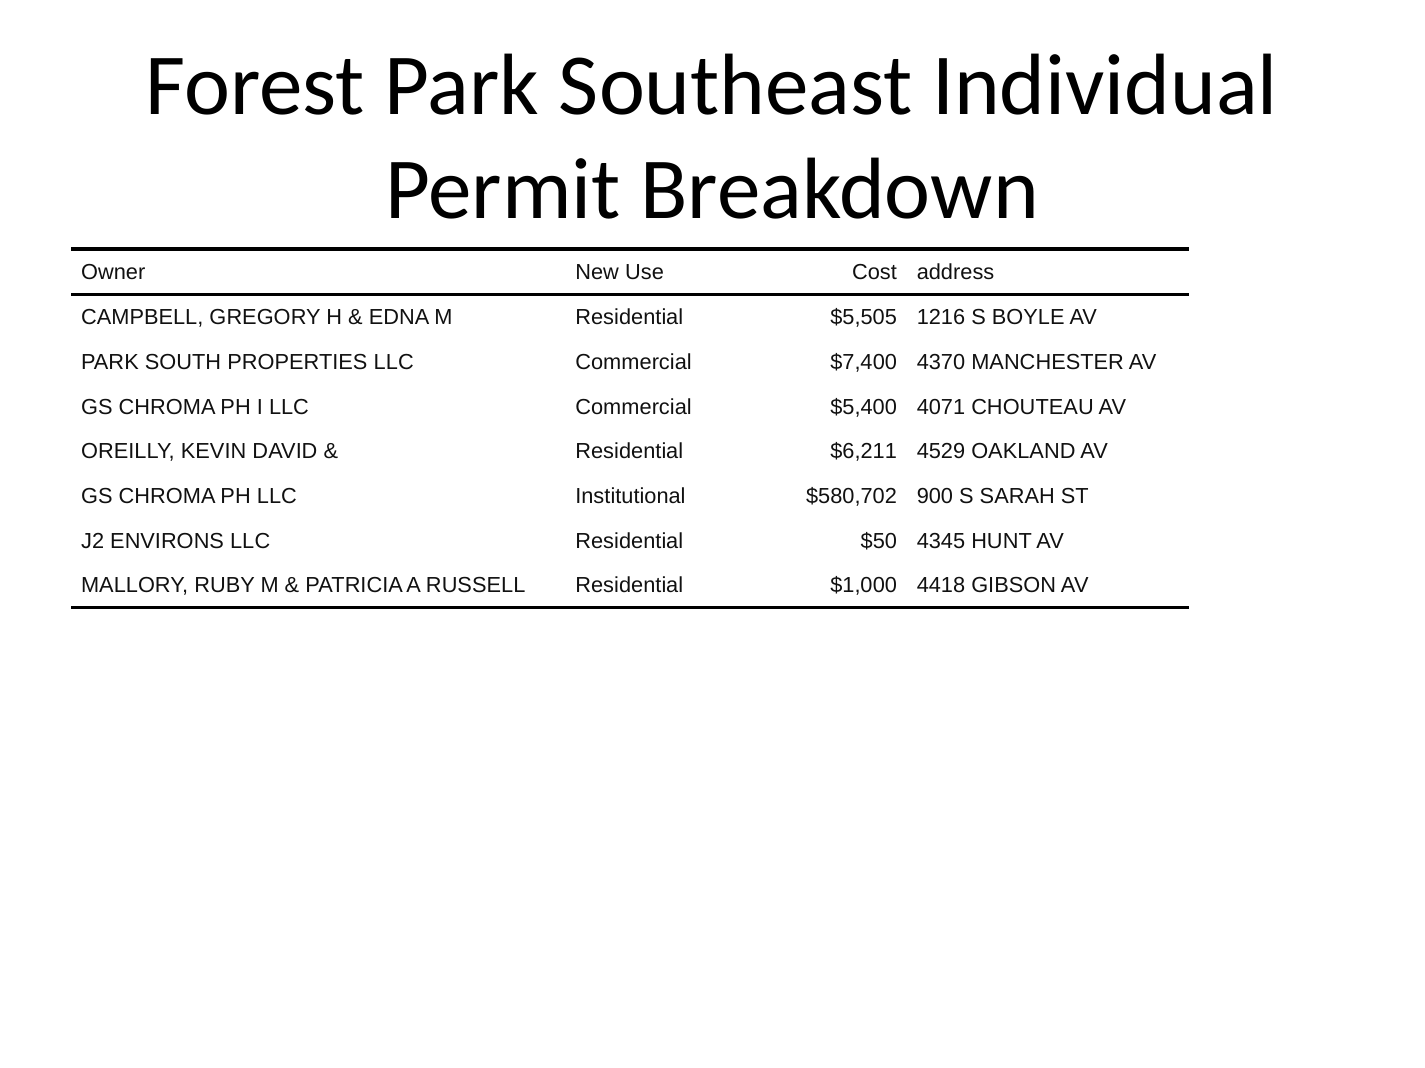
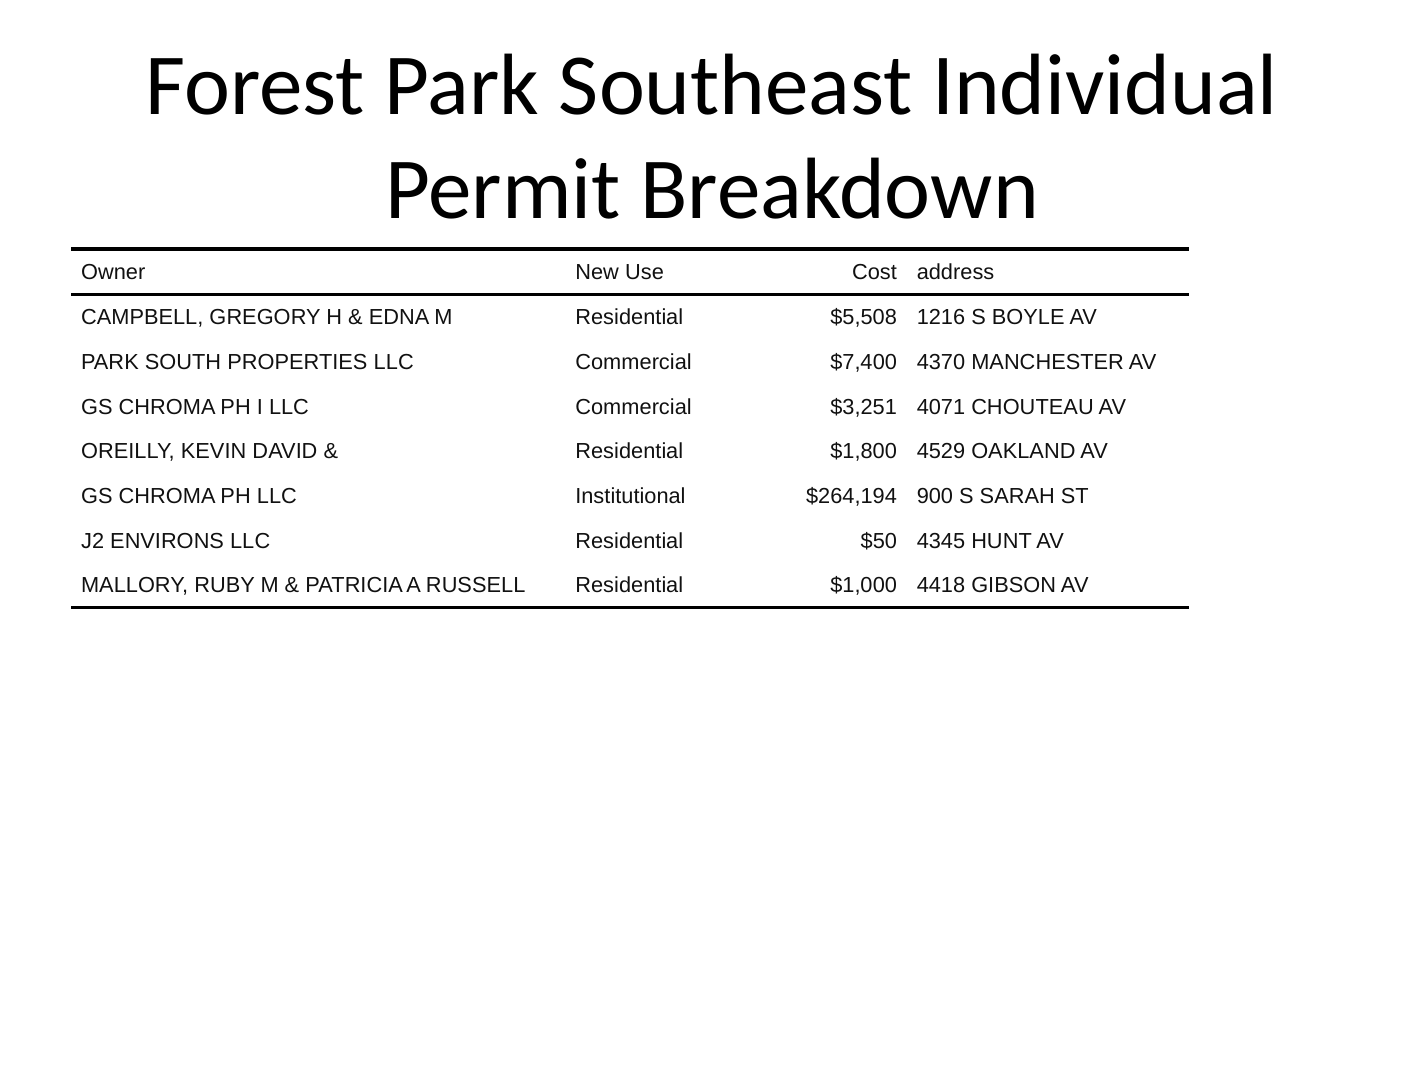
$5,505: $5,505 -> $5,508 (864, 317)
$5,400: $5,400 -> $3,251 (864, 407)
$6,211: $6,211 -> $1,800 (864, 452)
$580,702: $580,702 -> $264,194 (852, 497)
